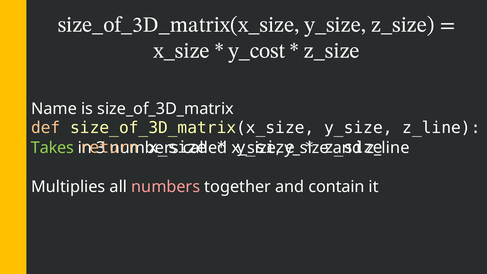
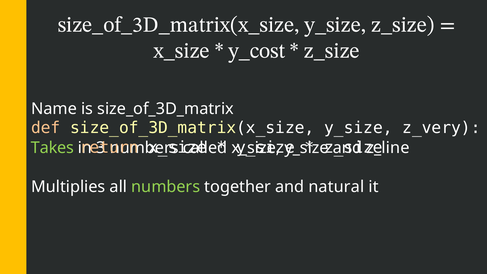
y_size z_line: z_line -> z_very (441, 128)
numbers colour: pink -> light green (166, 187)
contain: contain -> natural (336, 187)
